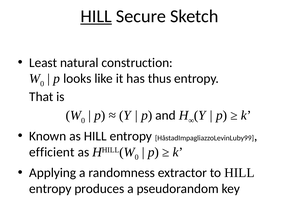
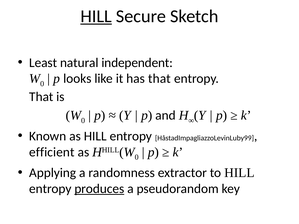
construction: construction -> independent (137, 63)
has thus: thus -> that (159, 79)
produces underline: none -> present (99, 189)
